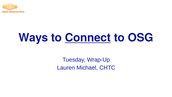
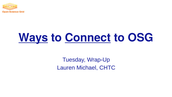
Ways underline: none -> present (33, 38)
